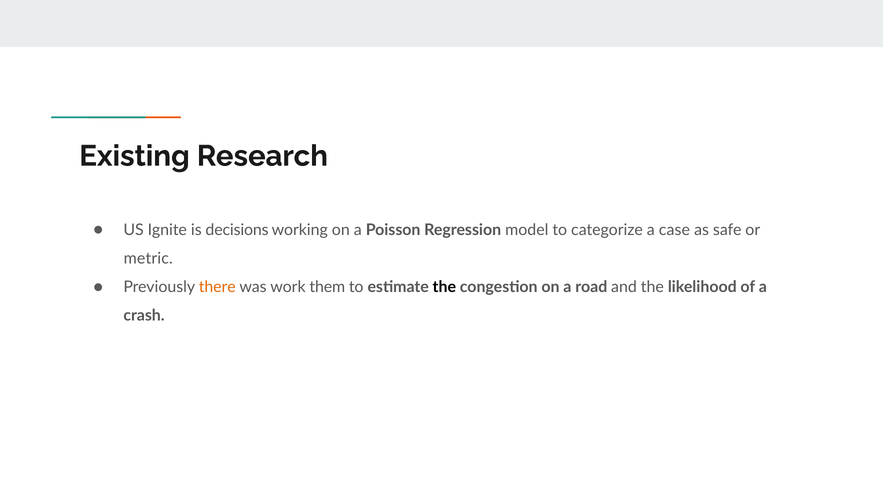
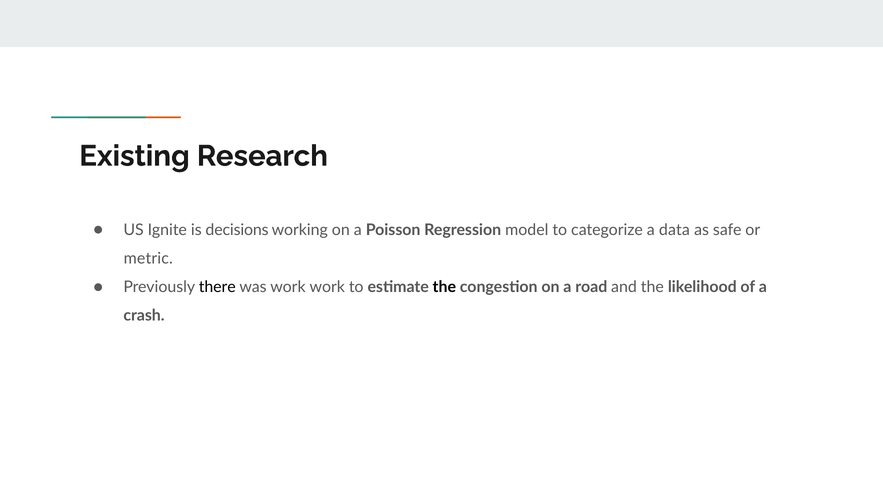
case: case -> data (674, 230)
there colour: orange -> black (217, 287)
work them: them -> work (327, 287)
